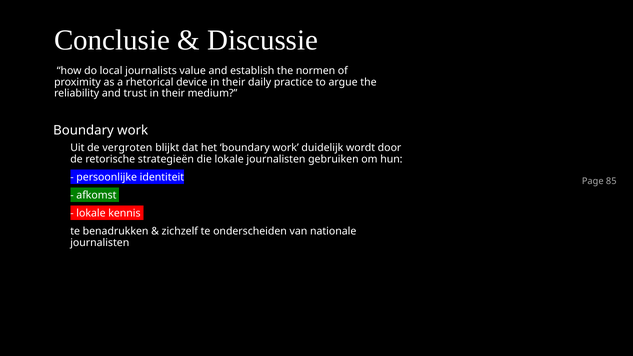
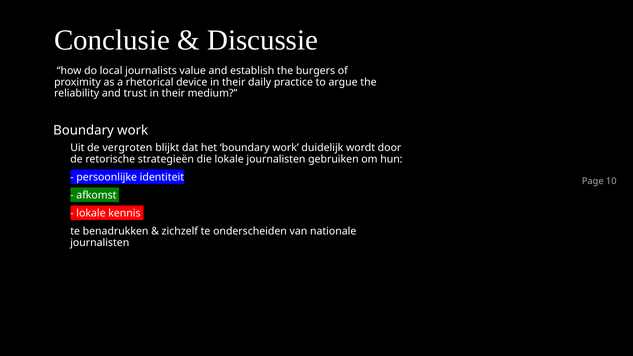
normen: normen -> burgers (315, 71)
85: 85 -> 10 (611, 181)
